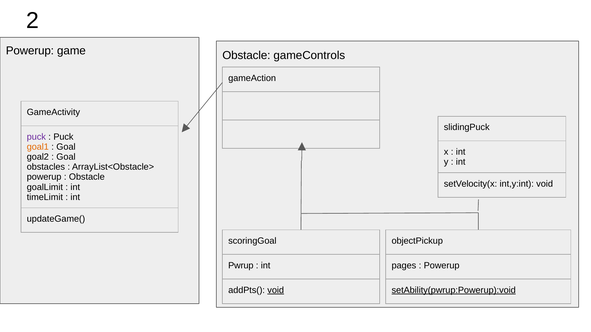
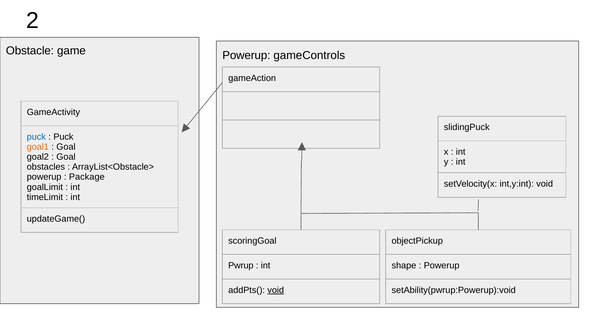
Powerup: Powerup -> Obstacle (30, 51)
Obstacle: Obstacle -> Powerup (246, 55)
puck colour: purple -> blue (36, 137)
Obstacle: Obstacle -> Package (87, 177)
pages: pages -> shape (404, 266)
setAbility(pwrup:Powerup):void underline: present -> none (454, 290)
